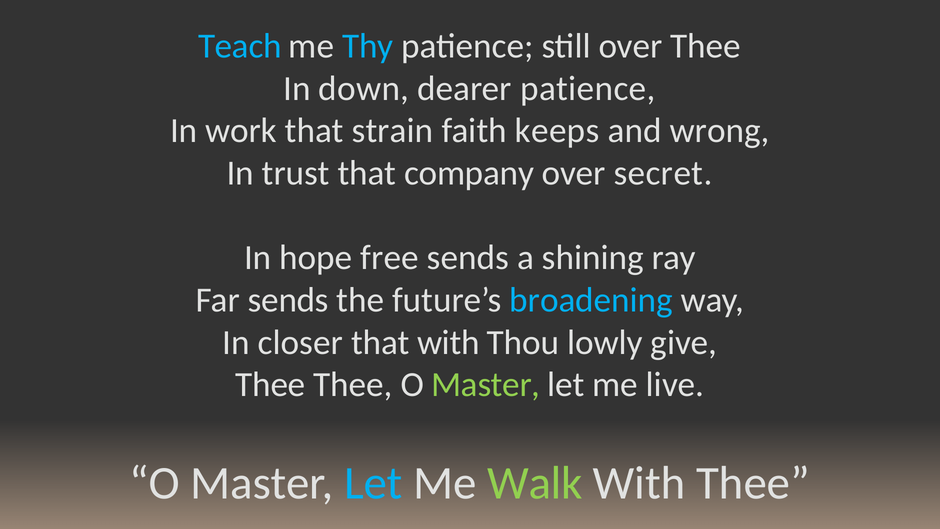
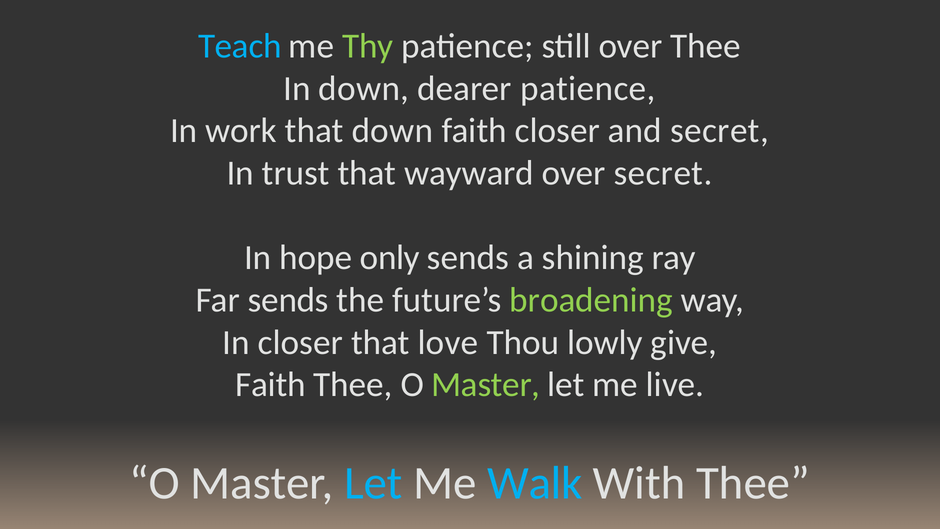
Thy colour: light blue -> light green (368, 46)
that strain: strain -> down (392, 131)
faith keeps: keeps -> closer (557, 131)
and wrong: wrong -> secret (719, 131)
company: company -> wayward (469, 173)
free: free -> only (390, 258)
broadening colour: light blue -> light green (591, 300)
that with: with -> love (448, 342)
Thee: Thee -> Faith (270, 385)
Walk colour: light green -> light blue (535, 483)
